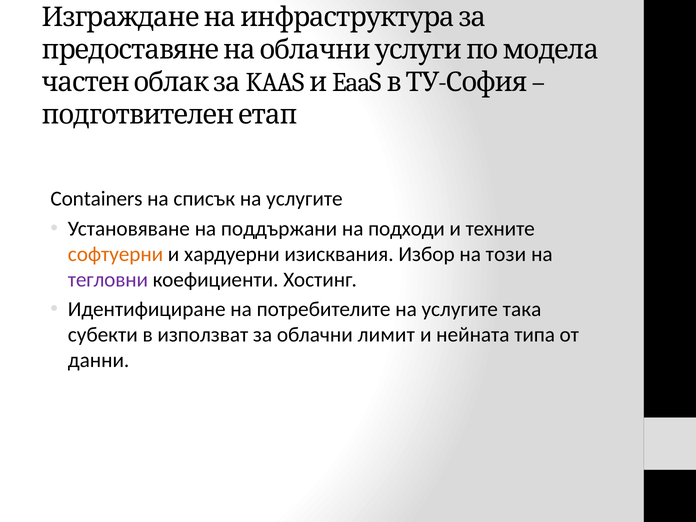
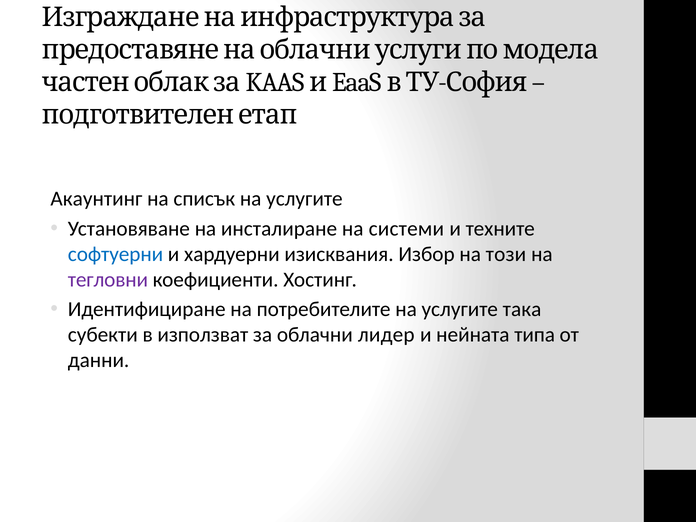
Containers: Containers -> Акаунтинг (96, 199)
поддържани: поддържани -> инсталиране (279, 229)
подходи: подходи -> системи (406, 229)
софтуерни colour: orange -> blue (116, 254)
лимит: лимит -> лидер (386, 335)
